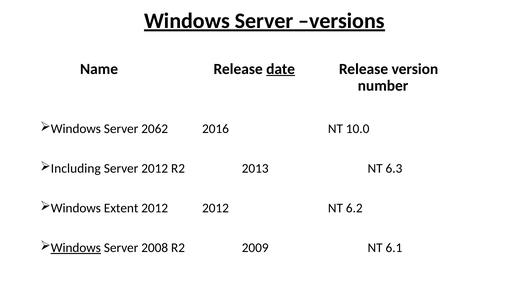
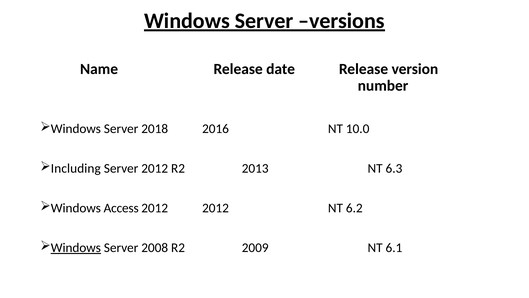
date underline: present -> none (281, 69)
2062: 2062 -> 2018 (155, 129)
Extent: Extent -> Access (121, 208)
